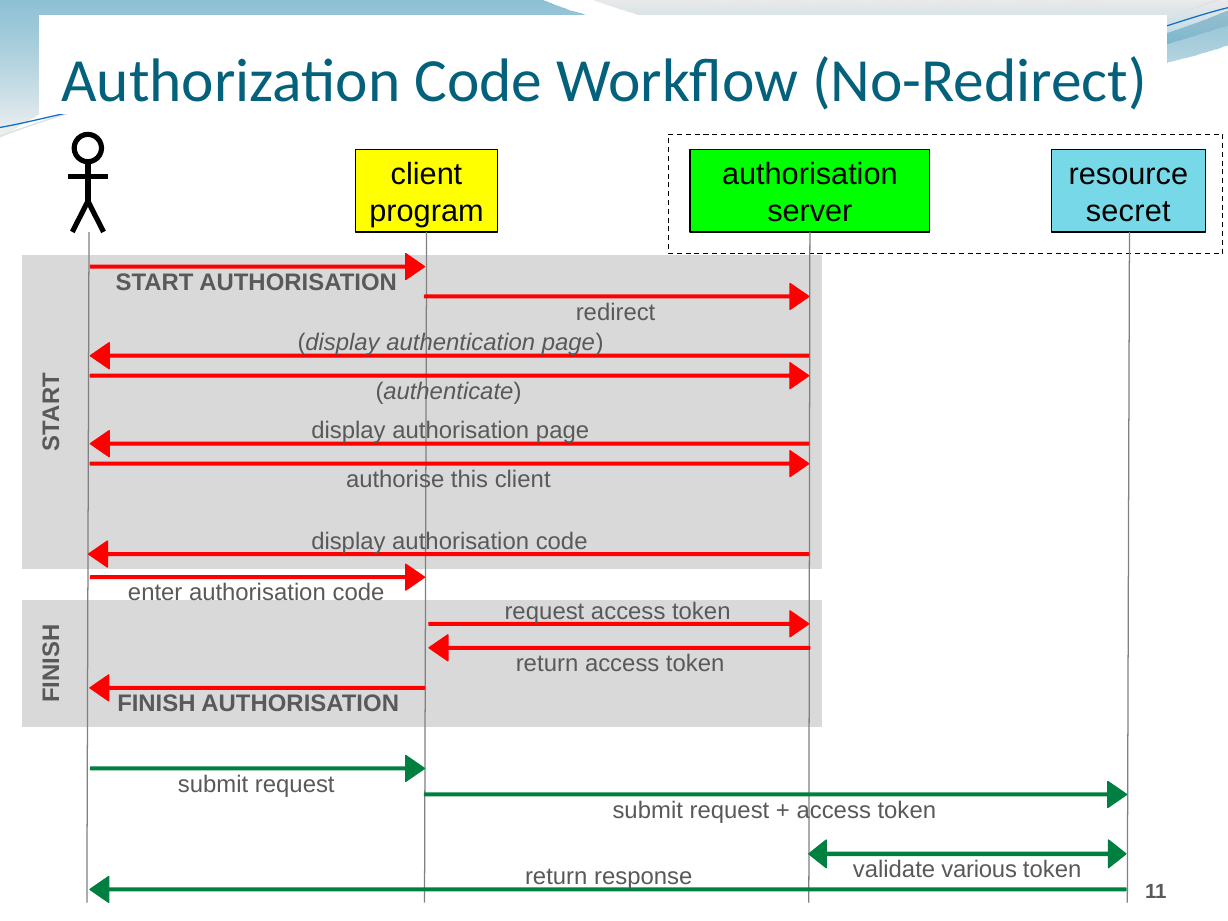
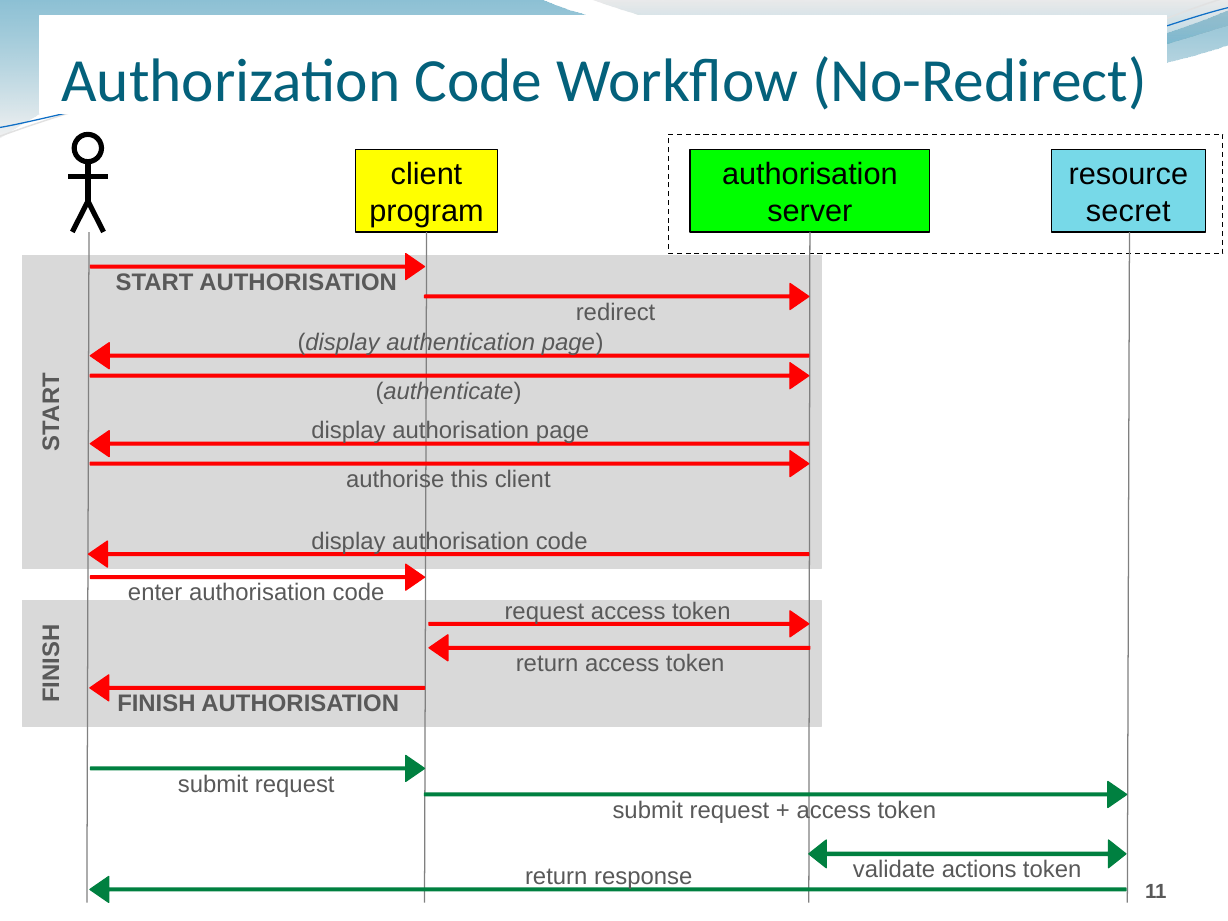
various: various -> actions (979, 870)
